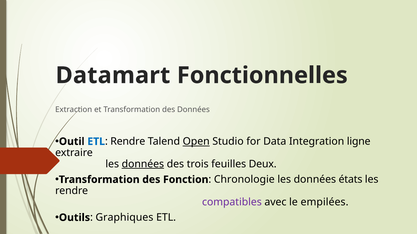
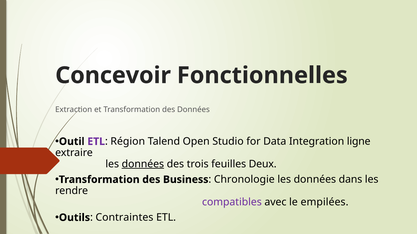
Datamart: Datamart -> Concevoir (113, 76)
ETL colour: blue -> purple (96, 142)
Rendre: Rendre -> Région (128, 142)
Open underline: present -> none (196, 142)
Fonction: Fonction -> Business (186, 180)
états: états -> dans (351, 180)
Graphiques: Graphiques -> Contraintes (124, 218)
